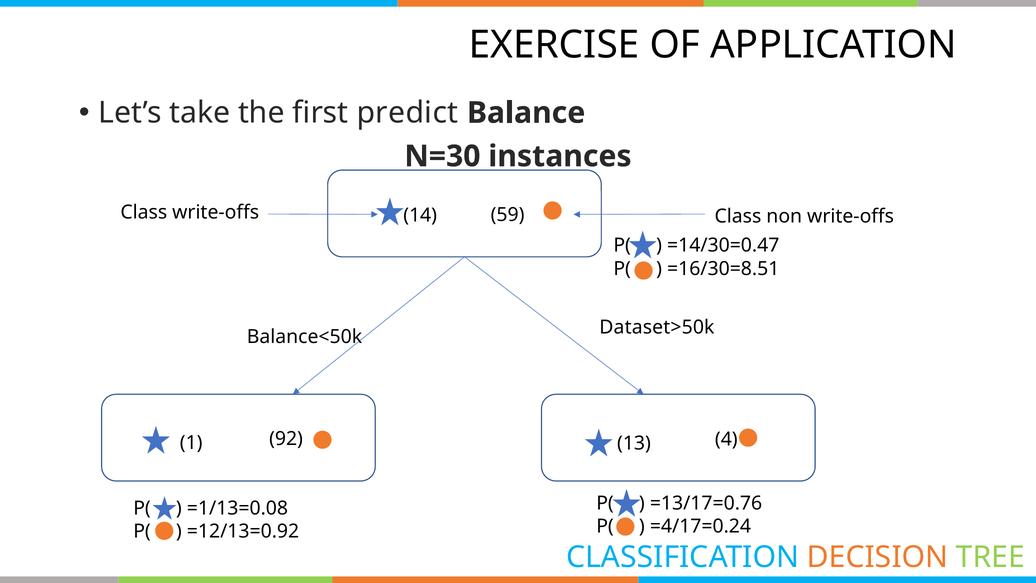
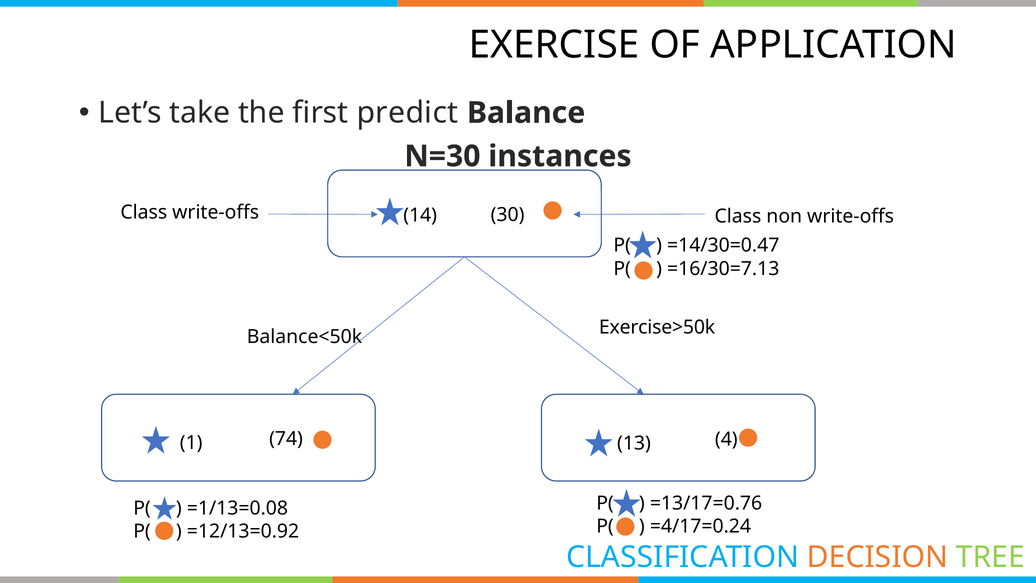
59: 59 -> 30 (508, 215)
=16/30=8.51: =16/30=8.51 -> =16/30=7.13 (723, 269)
Dataset>50k: Dataset>50k -> Exercise>50k (657, 327)
92: 92 -> 74 (286, 439)
